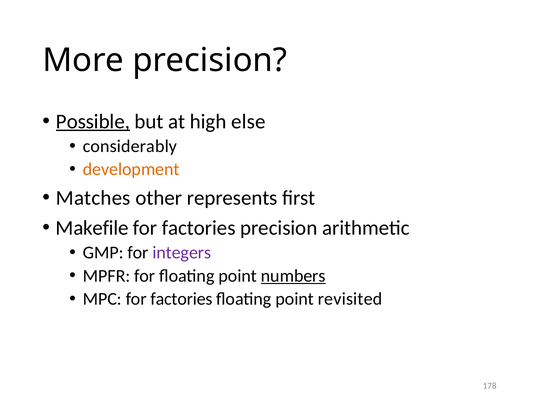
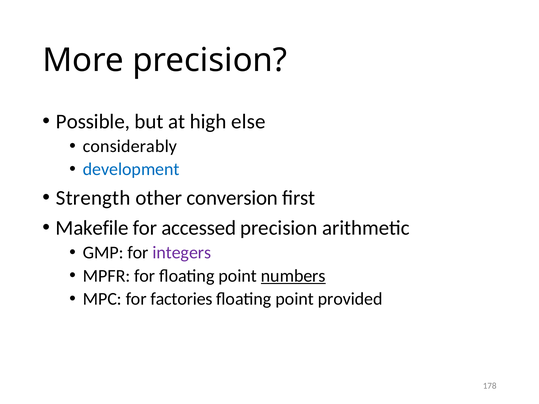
Possible underline: present -> none (93, 122)
development colour: orange -> blue (131, 169)
Matches: Matches -> Strength (93, 198)
represents: represents -> conversion (232, 198)
factories: factories -> accessed (199, 228)
revisited: revisited -> provided (350, 299)
